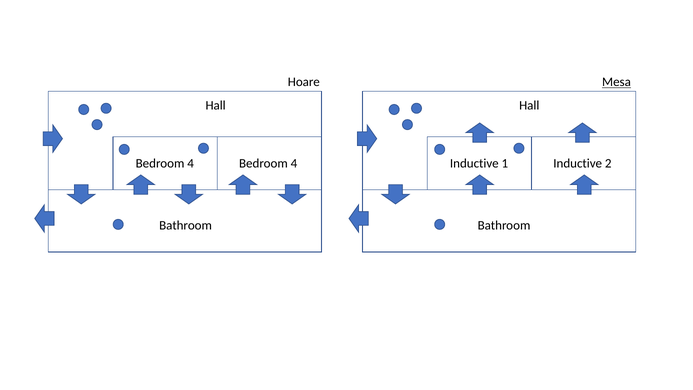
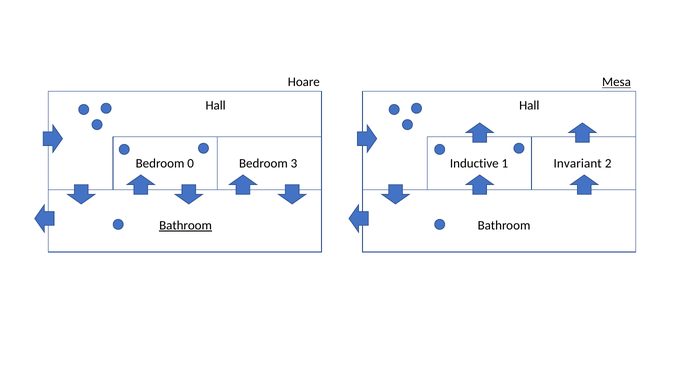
4: 4 -> 0 (191, 164)
4: 4 -> 3 (294, 164)
1 Inductive: Inductive -> Invariant (578, 164)
Bathroom underline: none -> present (186, 225)
